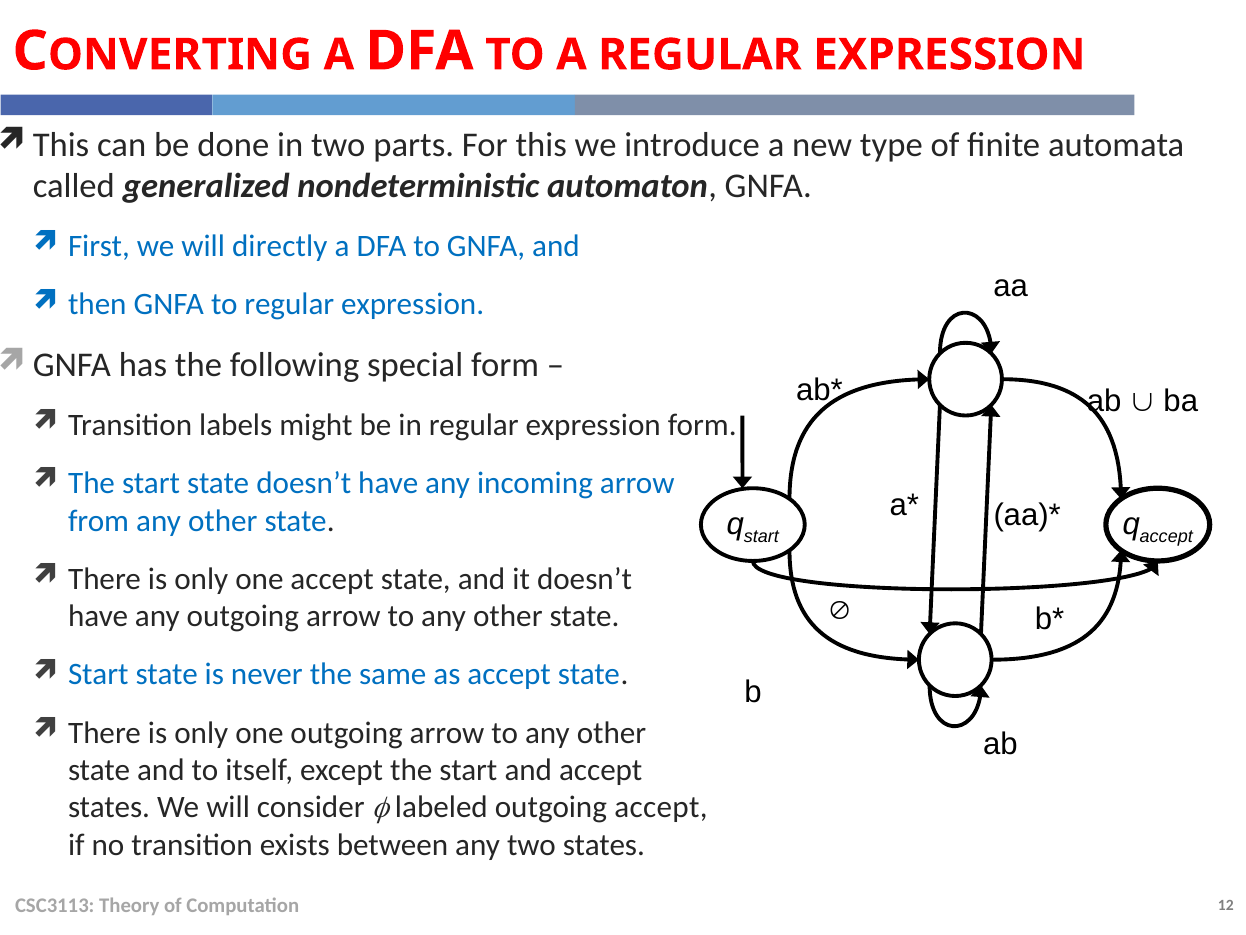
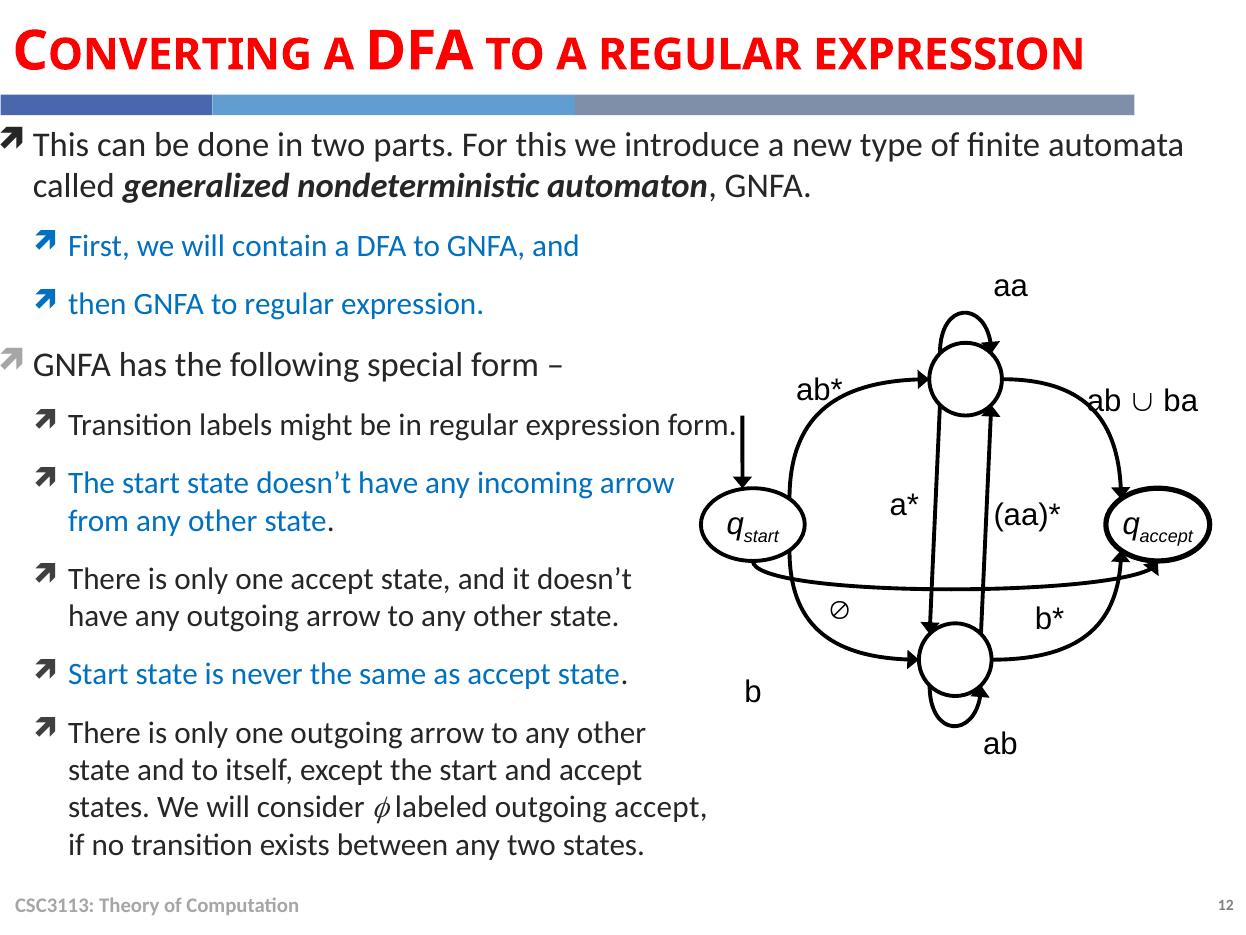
directly: directly -> contain (280, 246)
